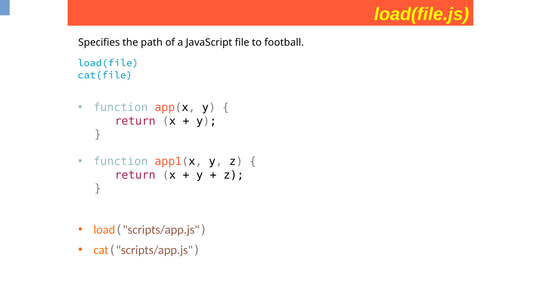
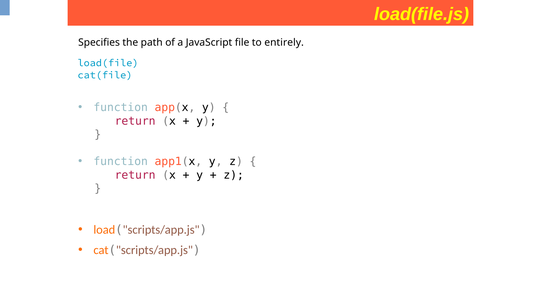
football: football -> entirely (284, 43)
